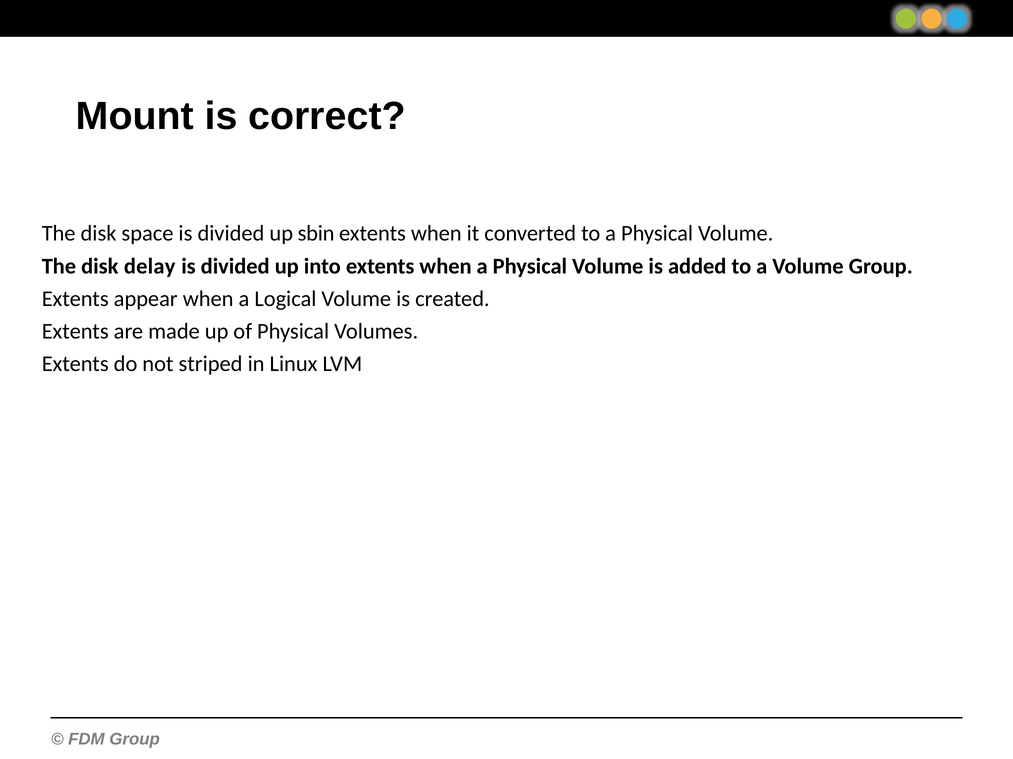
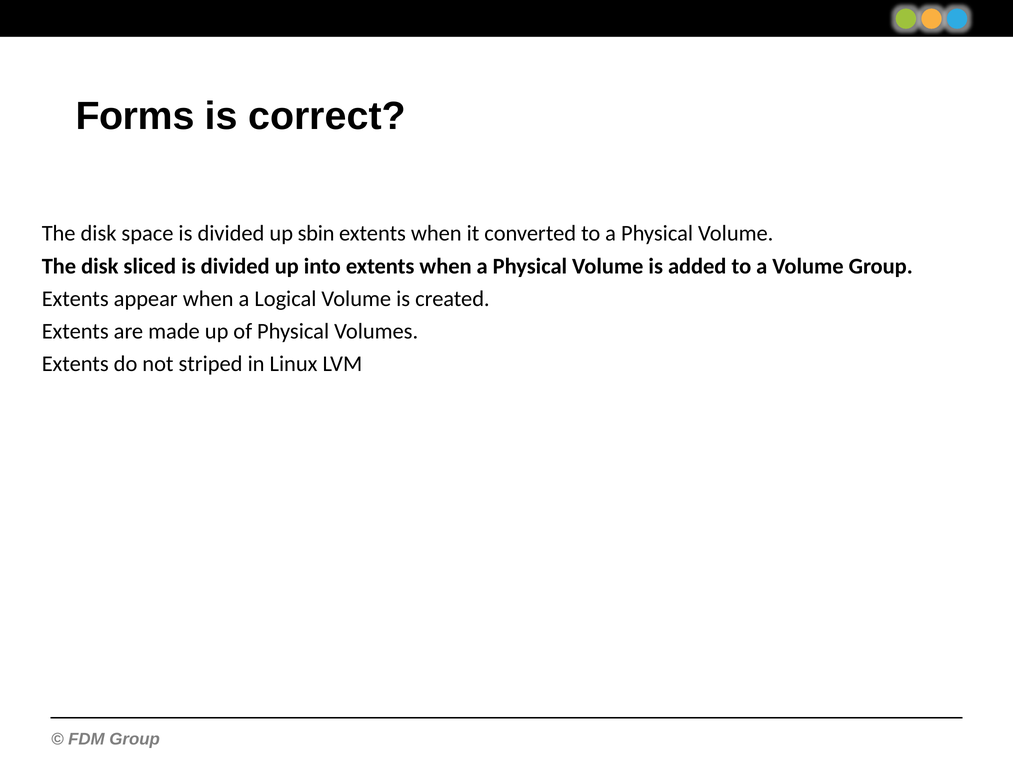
Mount: Mount -> Forms (135, 116)
delay: delay -> sliced (150, 266)
